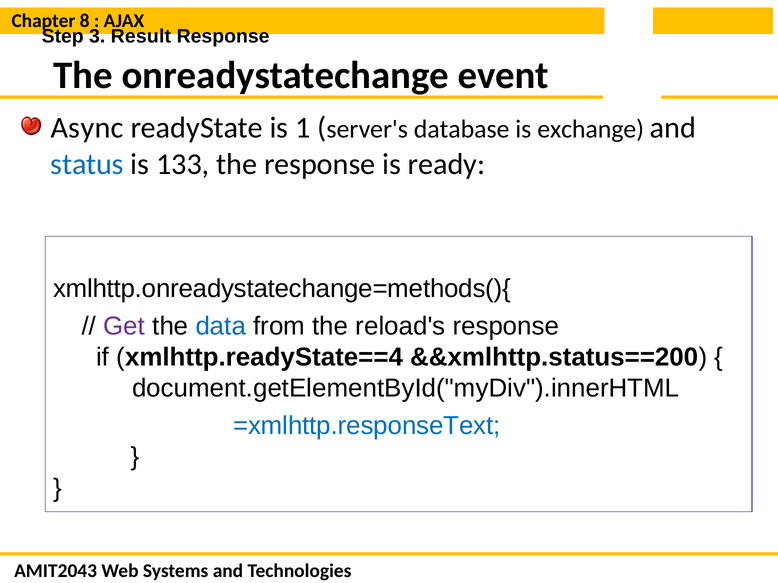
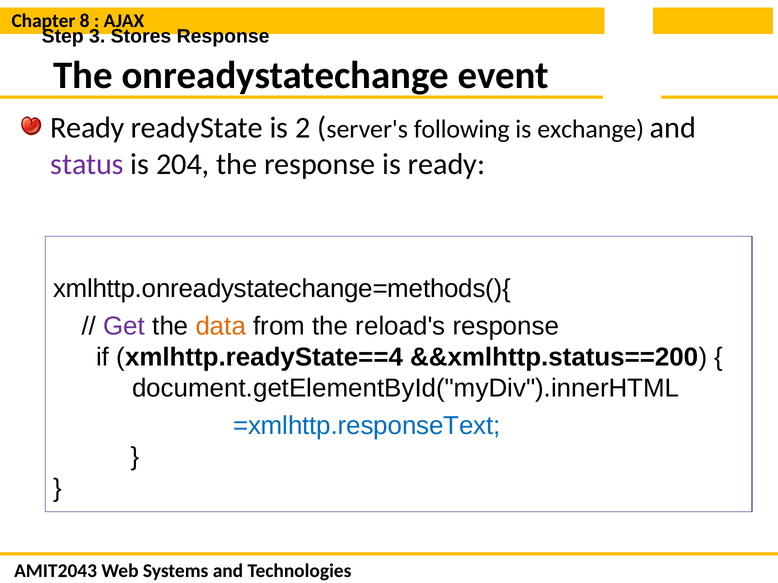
Result: Result -> Stores (141, 36)
Async: Async -> Ready (87, 128)
1: 1 -> 2 (303, 128)
database: database -> following (462, 129)
status colour: blue -> purple (87, 164)
133: 133 -> 204 (183, 164)
data colour: blue -> orange (221, 326)
